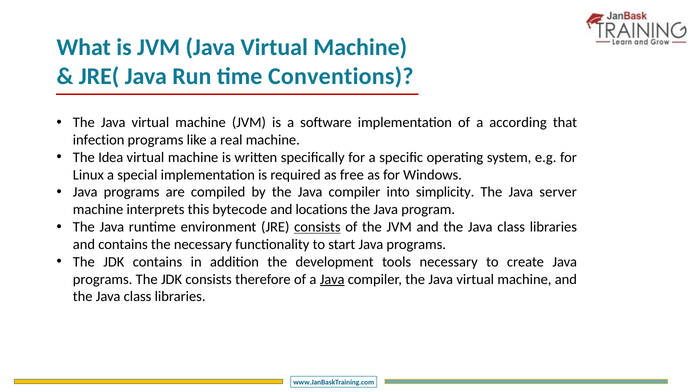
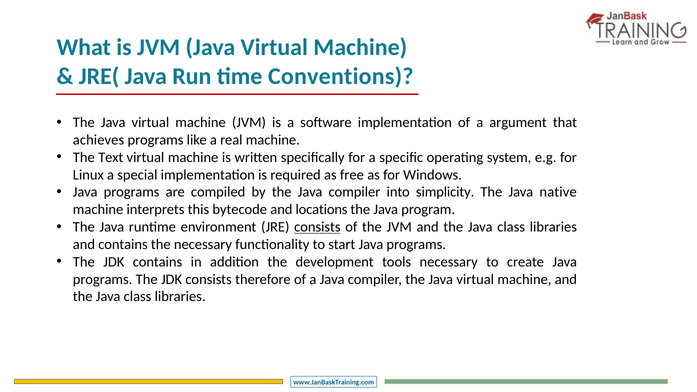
according: according -> argument (518, 123)
infection: infection -> achieves (99, 140)
Idea: Idea -> Text (111, 157)
server: server -> native (558, 192)
Java underline: present -> none (332, 279)
